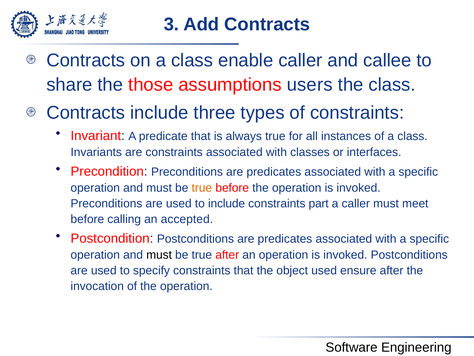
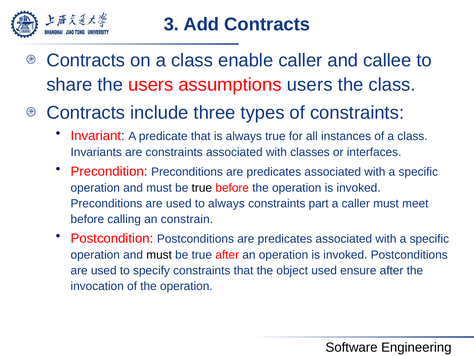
the those: those -> users (151, 85)
true colour: orange -> black (202, 188)
to include: include -> always (226, 203)
accepted: accepted -> constrain (187, 219)
